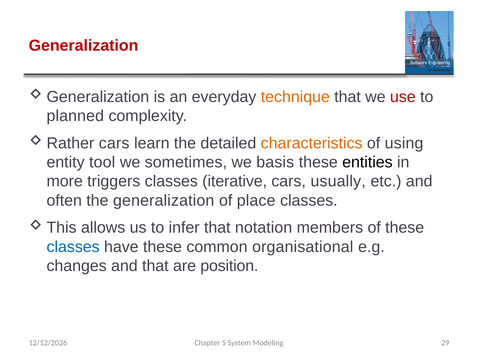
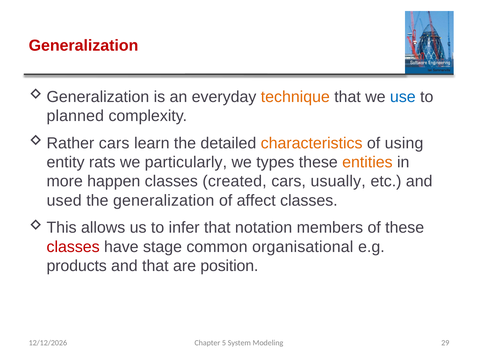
use colour: red -> blue (403, 97)
tool: tool -> rats (102, 162)
sometimes: sometimes -> particularly (186, 162)
basis: basis -> types (275, 162)
entities colour: black -> orange (367, 162)
triggers: triggers -> happen (114, 181)
iterative: iterative -> created (235, 181)
often: often -> used (64, 200)
place: place -> affect (256, 200)
classes colour: blue -> red (73, 246)
have these: these -> stage (163, 246)
changes: changes -> products (77, 266)
